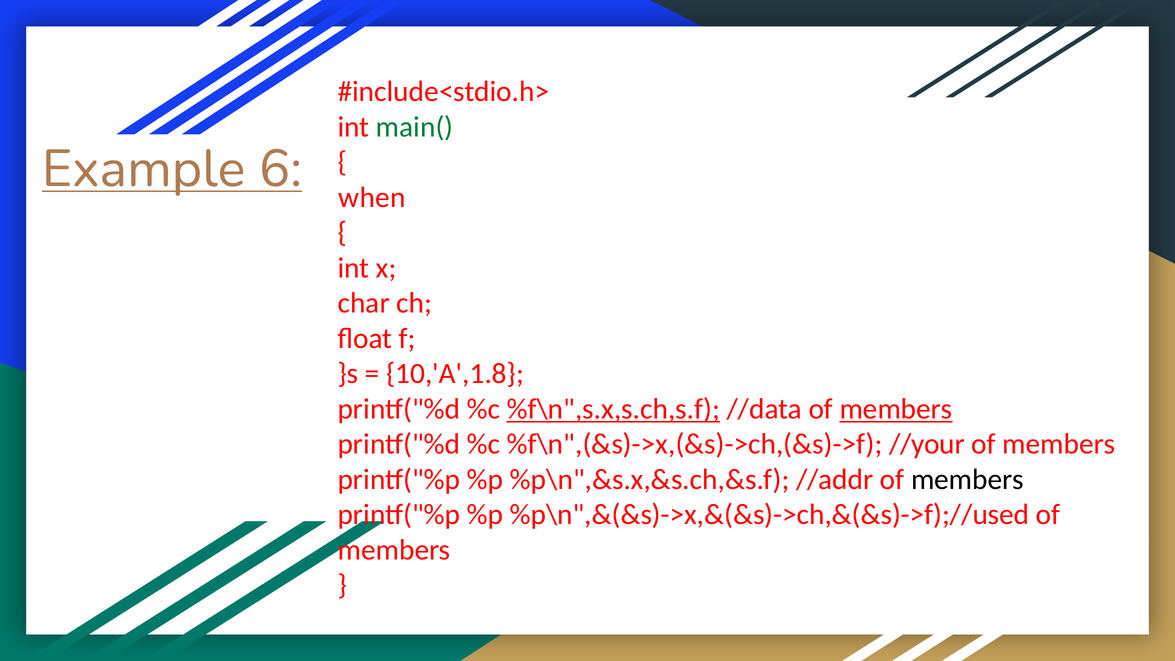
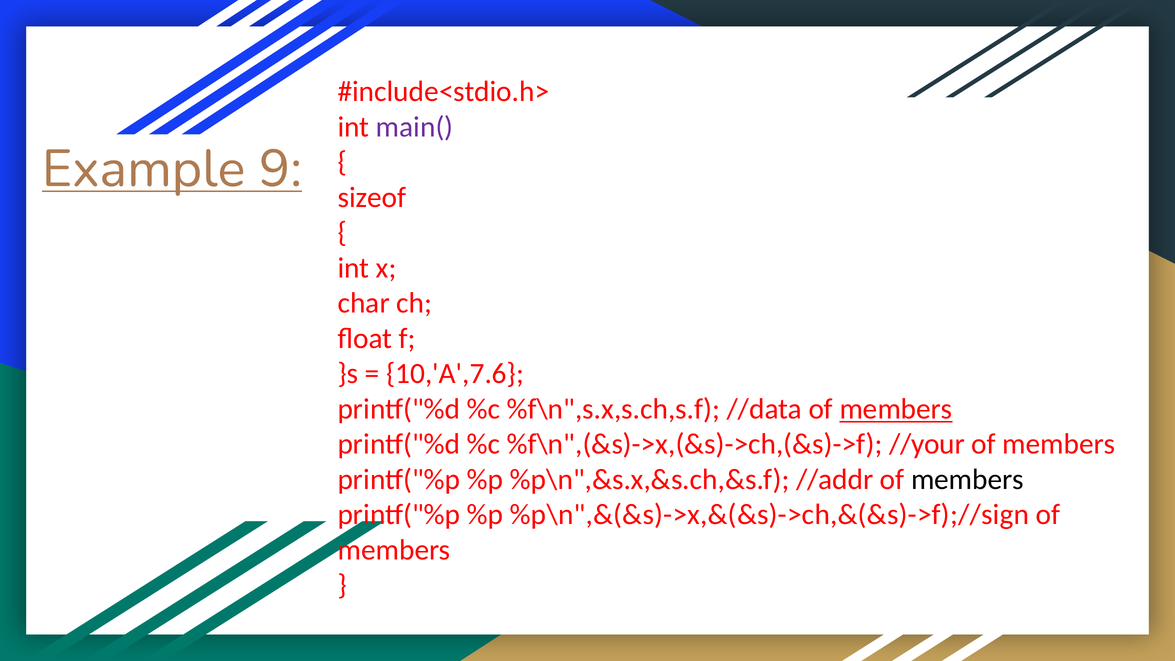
main( colour: green -> purple (415, 127)
6: 6 -> 9 (280, 169)
when: when -> sizeof (372, 198)
10,'A',1.8: 10,'A',1.8 -> 10,'A',7.6 (455, 374)
%f\n",s.x,s.ch,s.f underline: present -> none (613, 409)
%p\n",&(&s)->x,&(&s)->ch,&(&s)->f);//used: %p\n",&(&s)->x,&(&s)->ch,&(&s)->f);//used -> %p\n",&(&s)->x,&(&s)->ch,&(&s)->f);//sign (769, 515)
